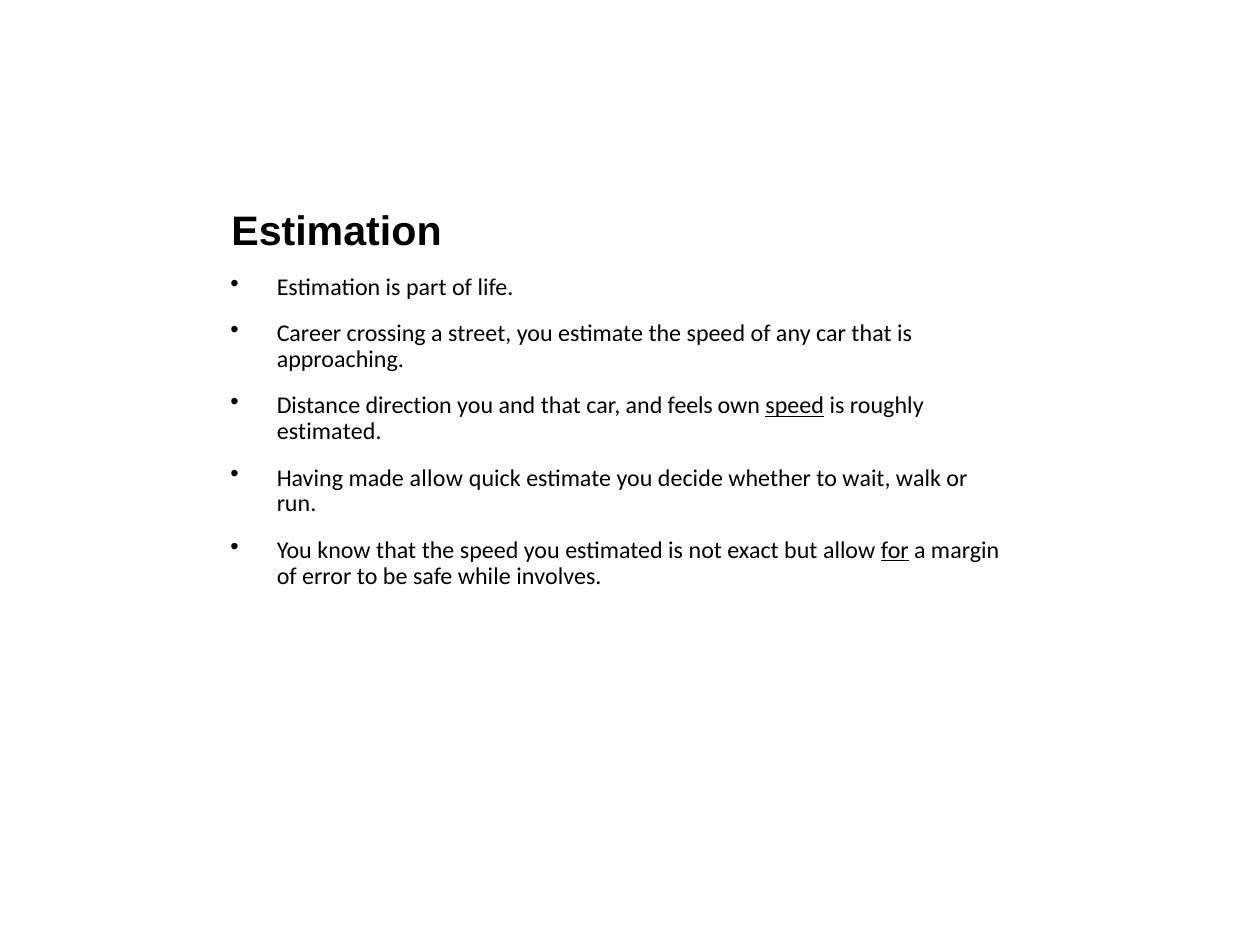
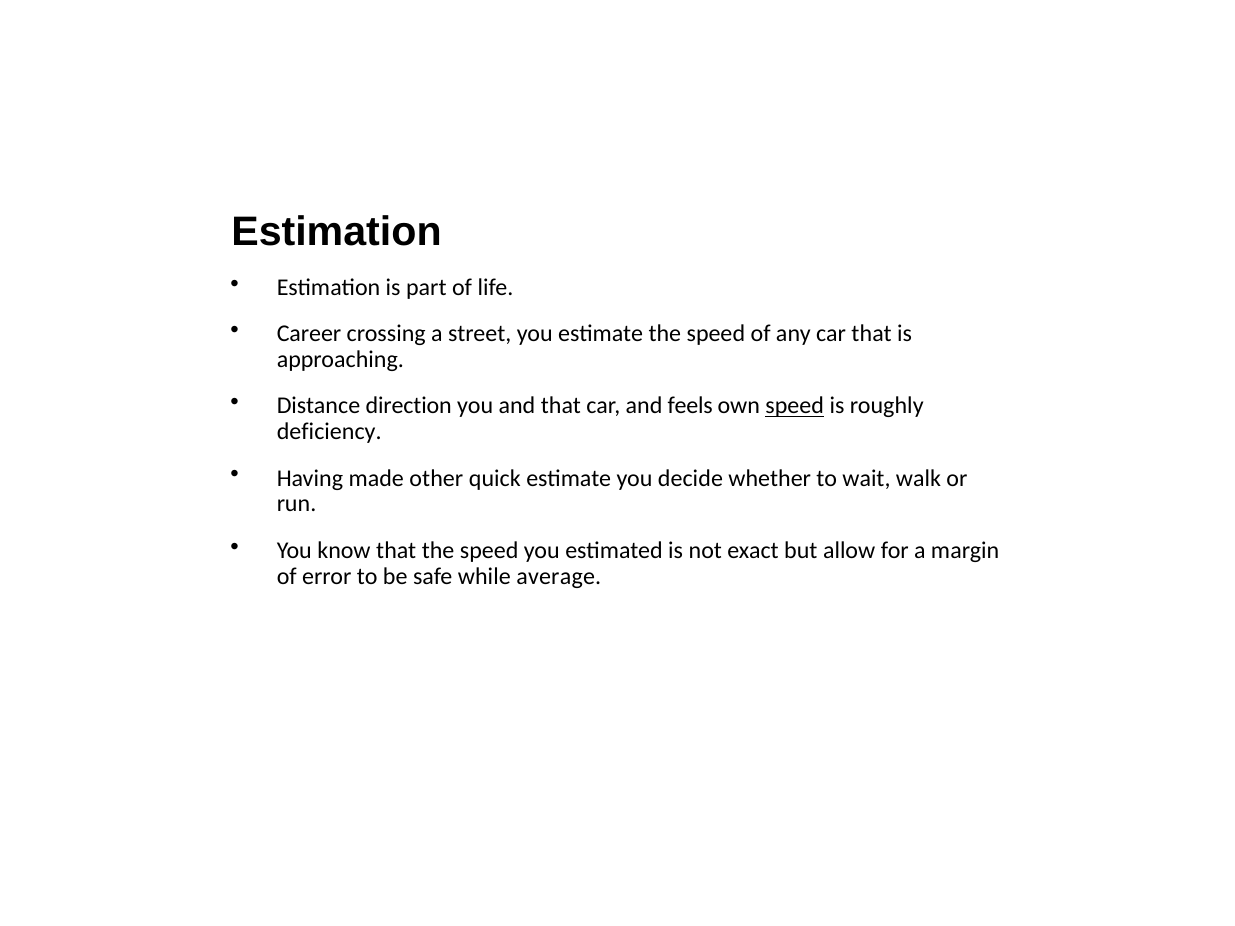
estimated: estimated -> deficiency (329, 432)
made allow: allow -> other (436, 478)
for underline: present -> none (895, 550)
involves: involves -> average (559, 576)
